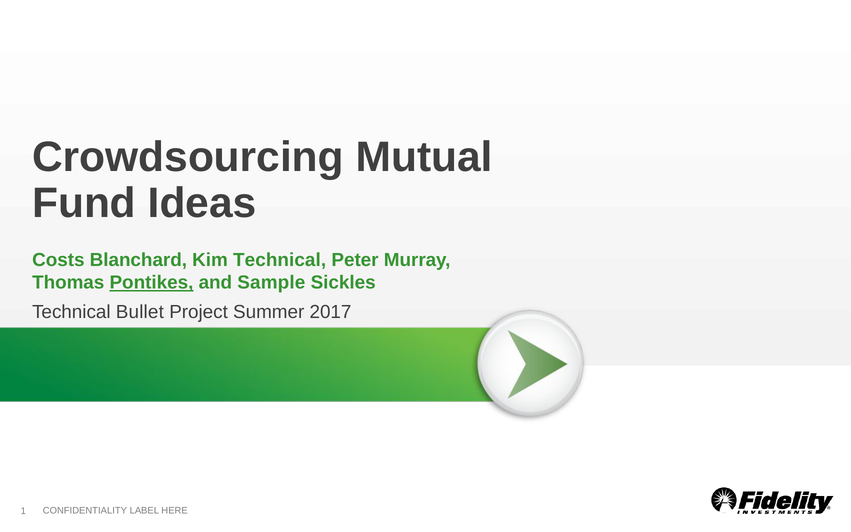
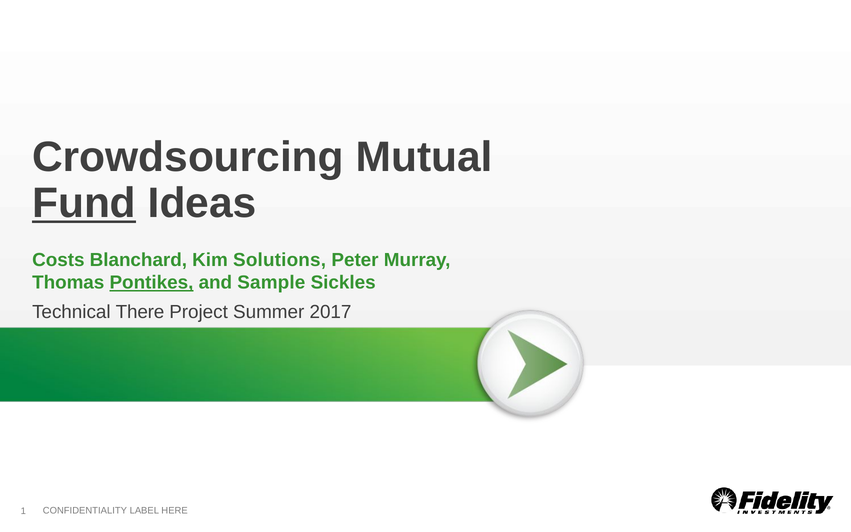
Fund underline: none -> present (84, 203)
Kim Technical: Technical -> Solutions (280, 260)
Bullet: Bullet -> There (140, 312)
